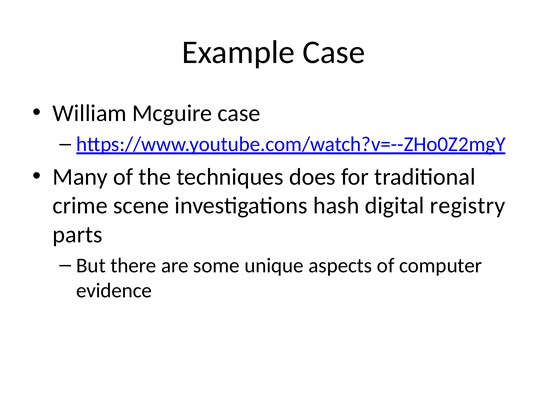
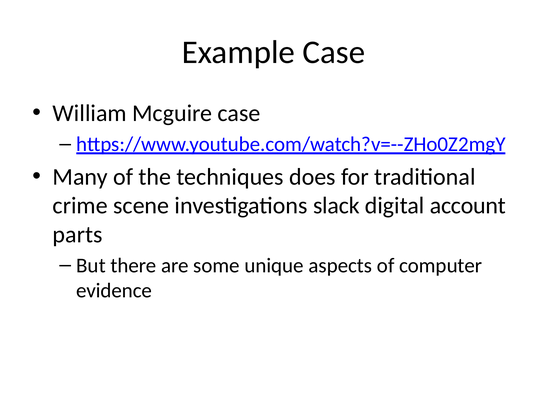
hash: hash -> slack (336, 206)
registry: registry -> account (468, 206)
